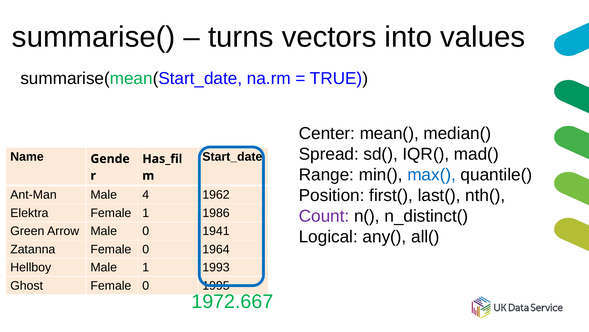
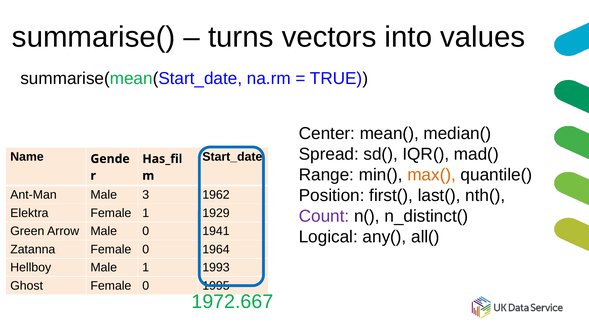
max( colour: blue -> orange (432, 174)
4: 4 -> 3 (146, 195)
1986: 1986 -> 1929 (216, 213)
